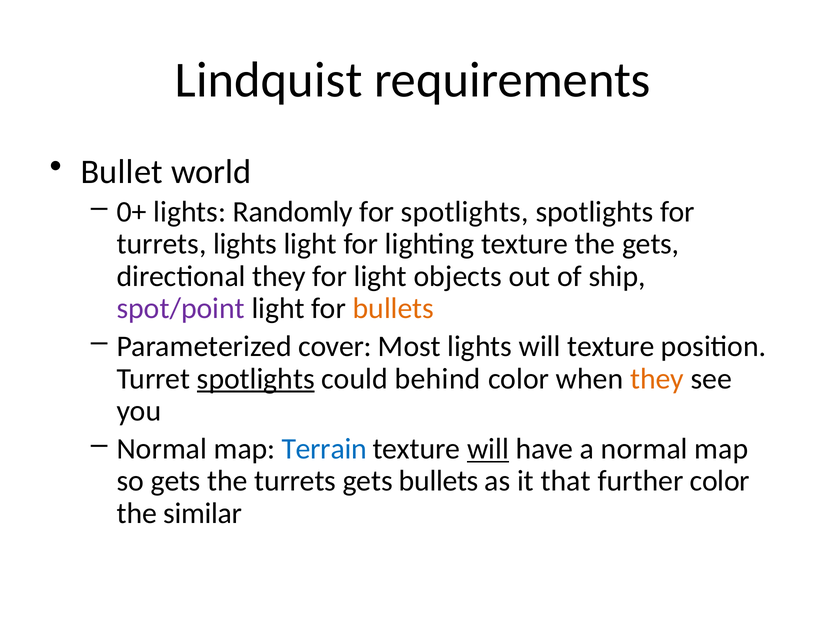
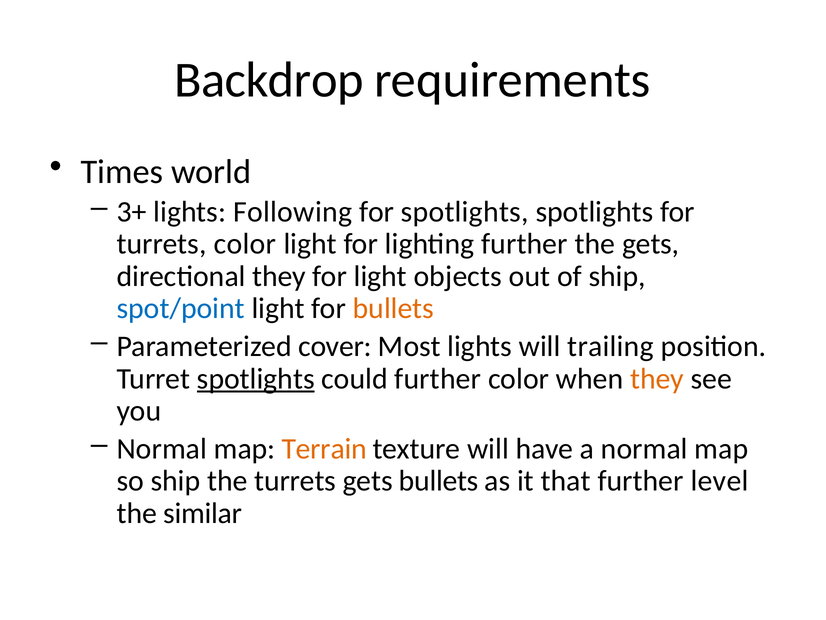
Lindquist: Lindquist -> Backdrop (269, 80)
Bullet: Bullet -> Times (122, 172)
0+: 0+ -> 3+ (132, 212)
Randomly: Randomly -> Following (293, 212)
turrets lights: lights -> color (245, 244)
lighting texture: texture -> further (524, 244)
spot/point colour: purple -> blue (181, 308)
will texture: texture -> trailing (611, 346)
could behind: behind -> further (438, 378)
Terrain colour: blue -> orange (324, 449)
will underline: present -> none (488, 449)
so gets: gets -> ship (176, 481)
further color: color -> level (719, 481)
